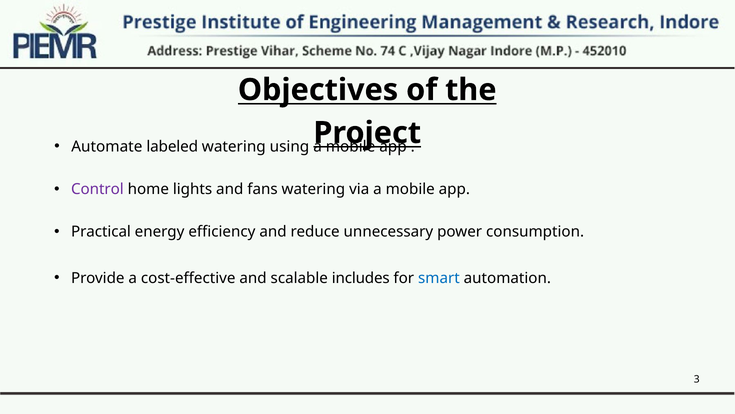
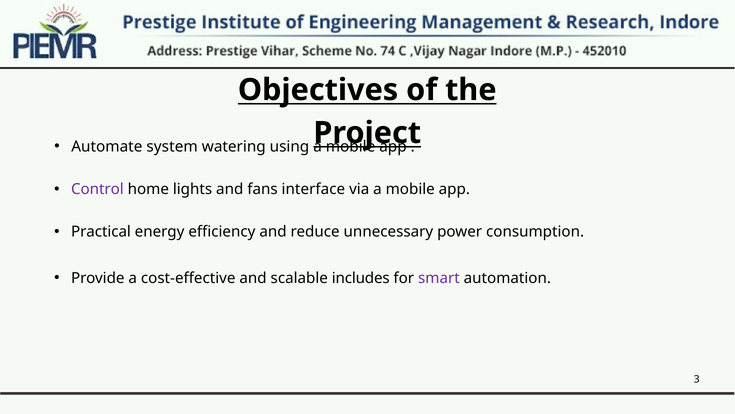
labeled: labeled -> system (172, 146)
fans watering: watering -> interface (313, 189)
smart colour: blue -> purple (439, 278)
